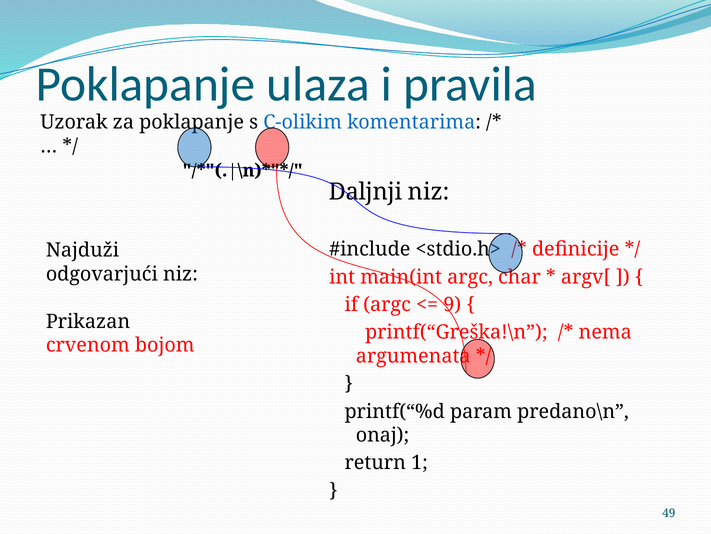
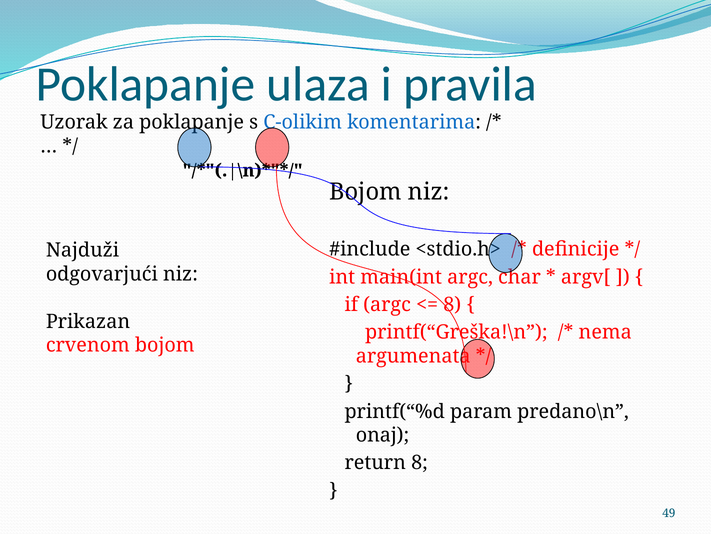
Daljnji: Daljnji -> Bojom (365, 192)
9: 9 -> 8 (452, 304)
return 1: 1 -> 8 (419, 462)
